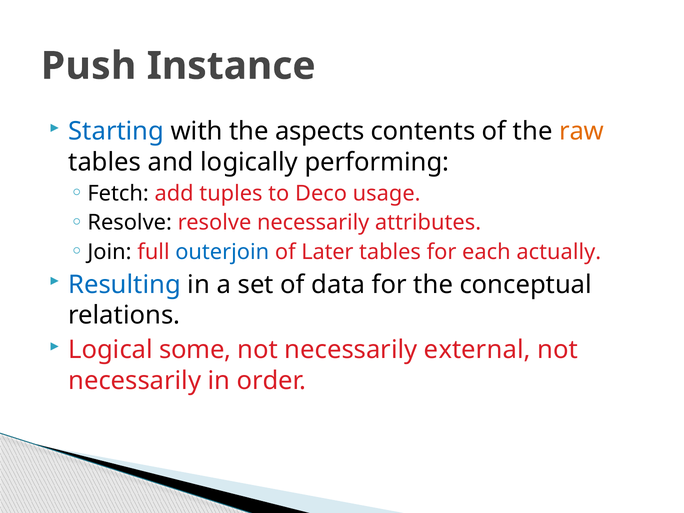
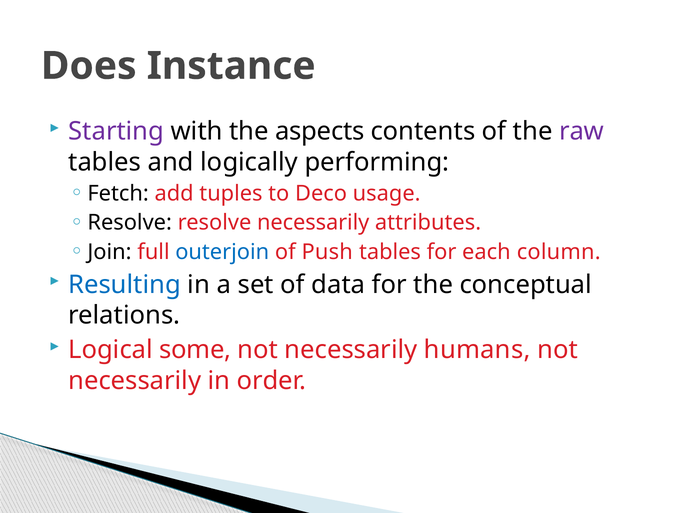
Push: Push -> Does (89, 66)
Starting colour: blue -> purple (116, 131)
raw colour: orange -> purple (582, 131)
Later: Later -> Push (327, 252)
actually: actually -> column (559, 252)
external: external -> humans (477, 350)
